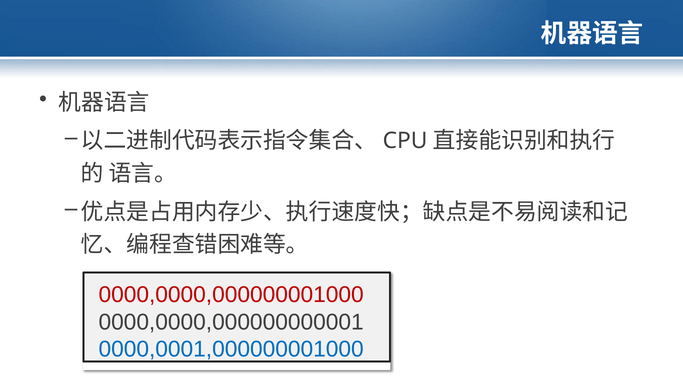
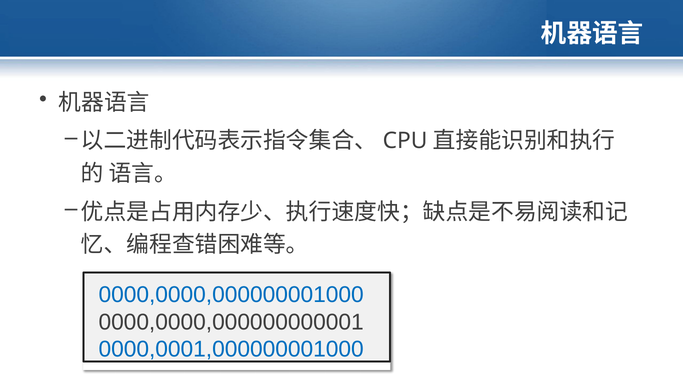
0000,0000,000000001000 colour: red -> blue (231, 295)
